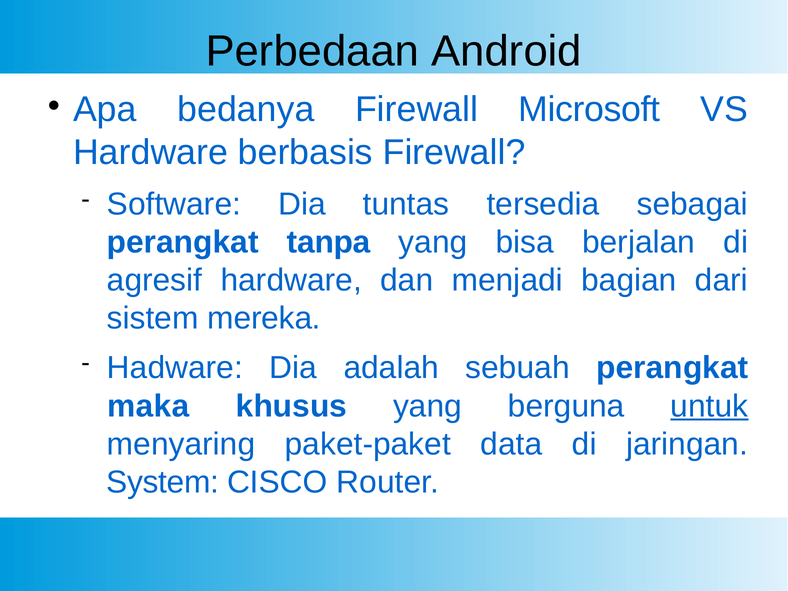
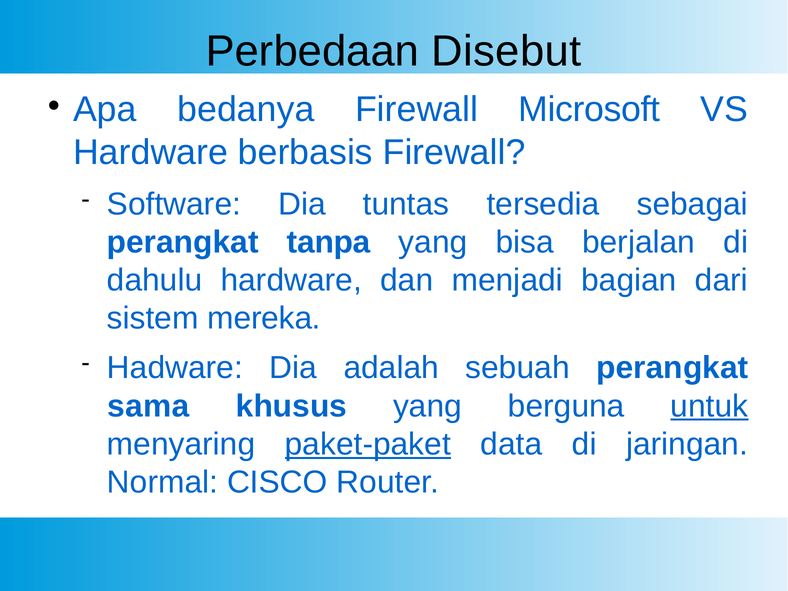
Android: Android -> Disebut (506, 51)
agresif: agresif -> dahulu (155, 280)
maka: maka -> sama (148, 406)
paket-paket underline: none -> present (368, 444)
System: System -> Normal (163, 482)
